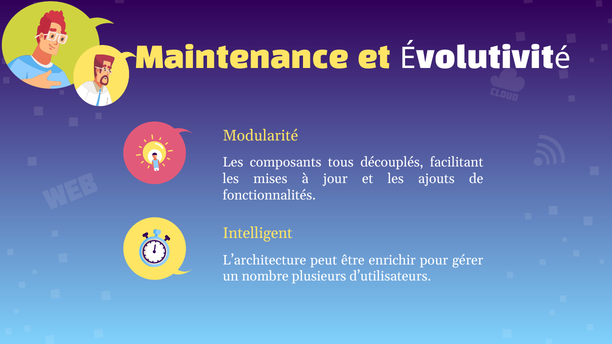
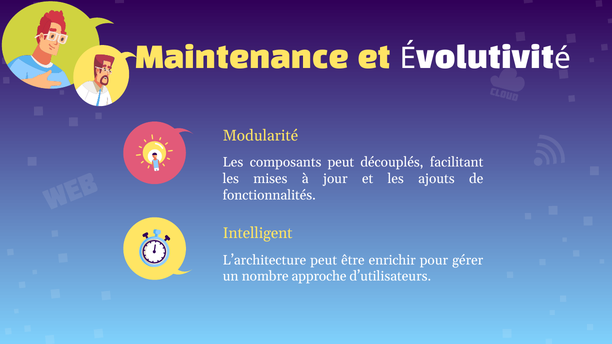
composants tous: tous -> peut (341, 163)
plusieurs: plusieurs -> approche (319, 277)
